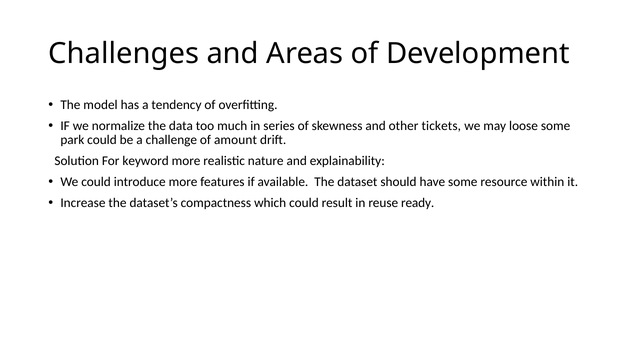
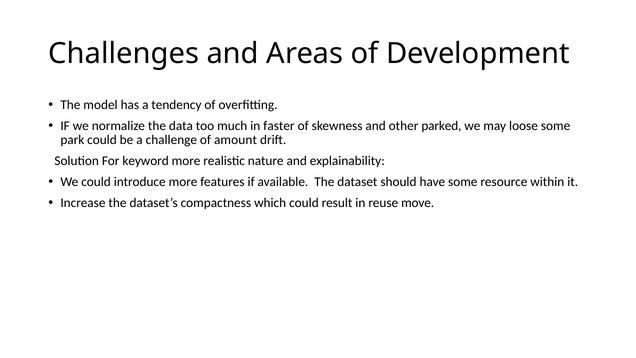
series: series -> faster (279, 126)
tickets: tickets -> parked (441, 126)
ready: ready -> move (418, 203)
